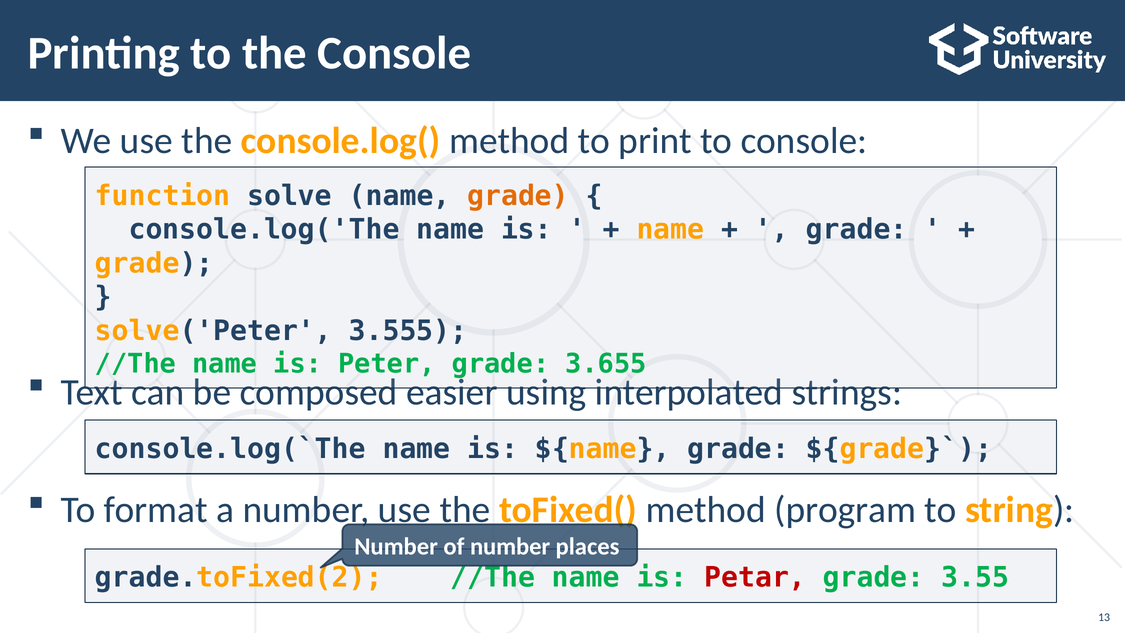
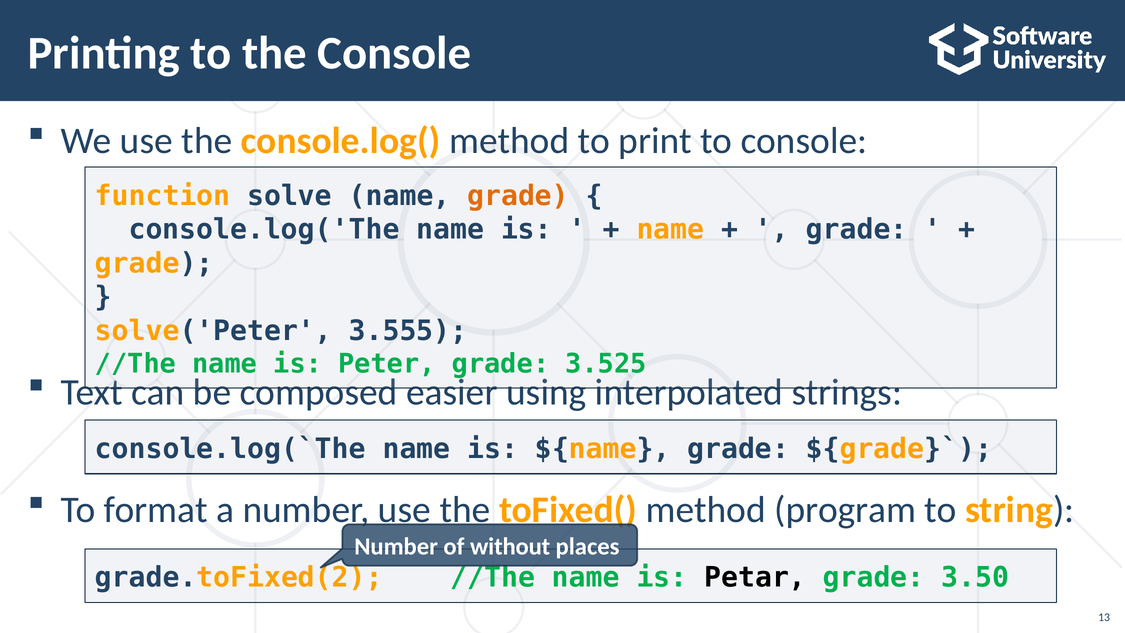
3.655: 3.655 -> 3.525 (606, 364)
of number: number -> without (510, 547)
Petar colour: red -> black (755, 577)
3.55: 3.55 -> 3.50 (975, 577)
